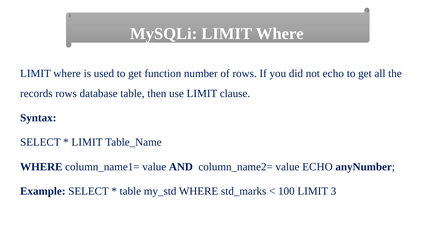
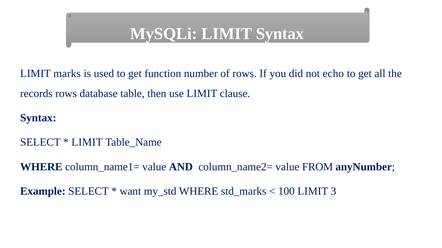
MySQLi LIMIT Where: Where -> Syntax (280, 34)
where: where -> marks (67, 74)
value ECHO: ECHO -> FROM (318, 167)
table: table -> want (130, 192)
